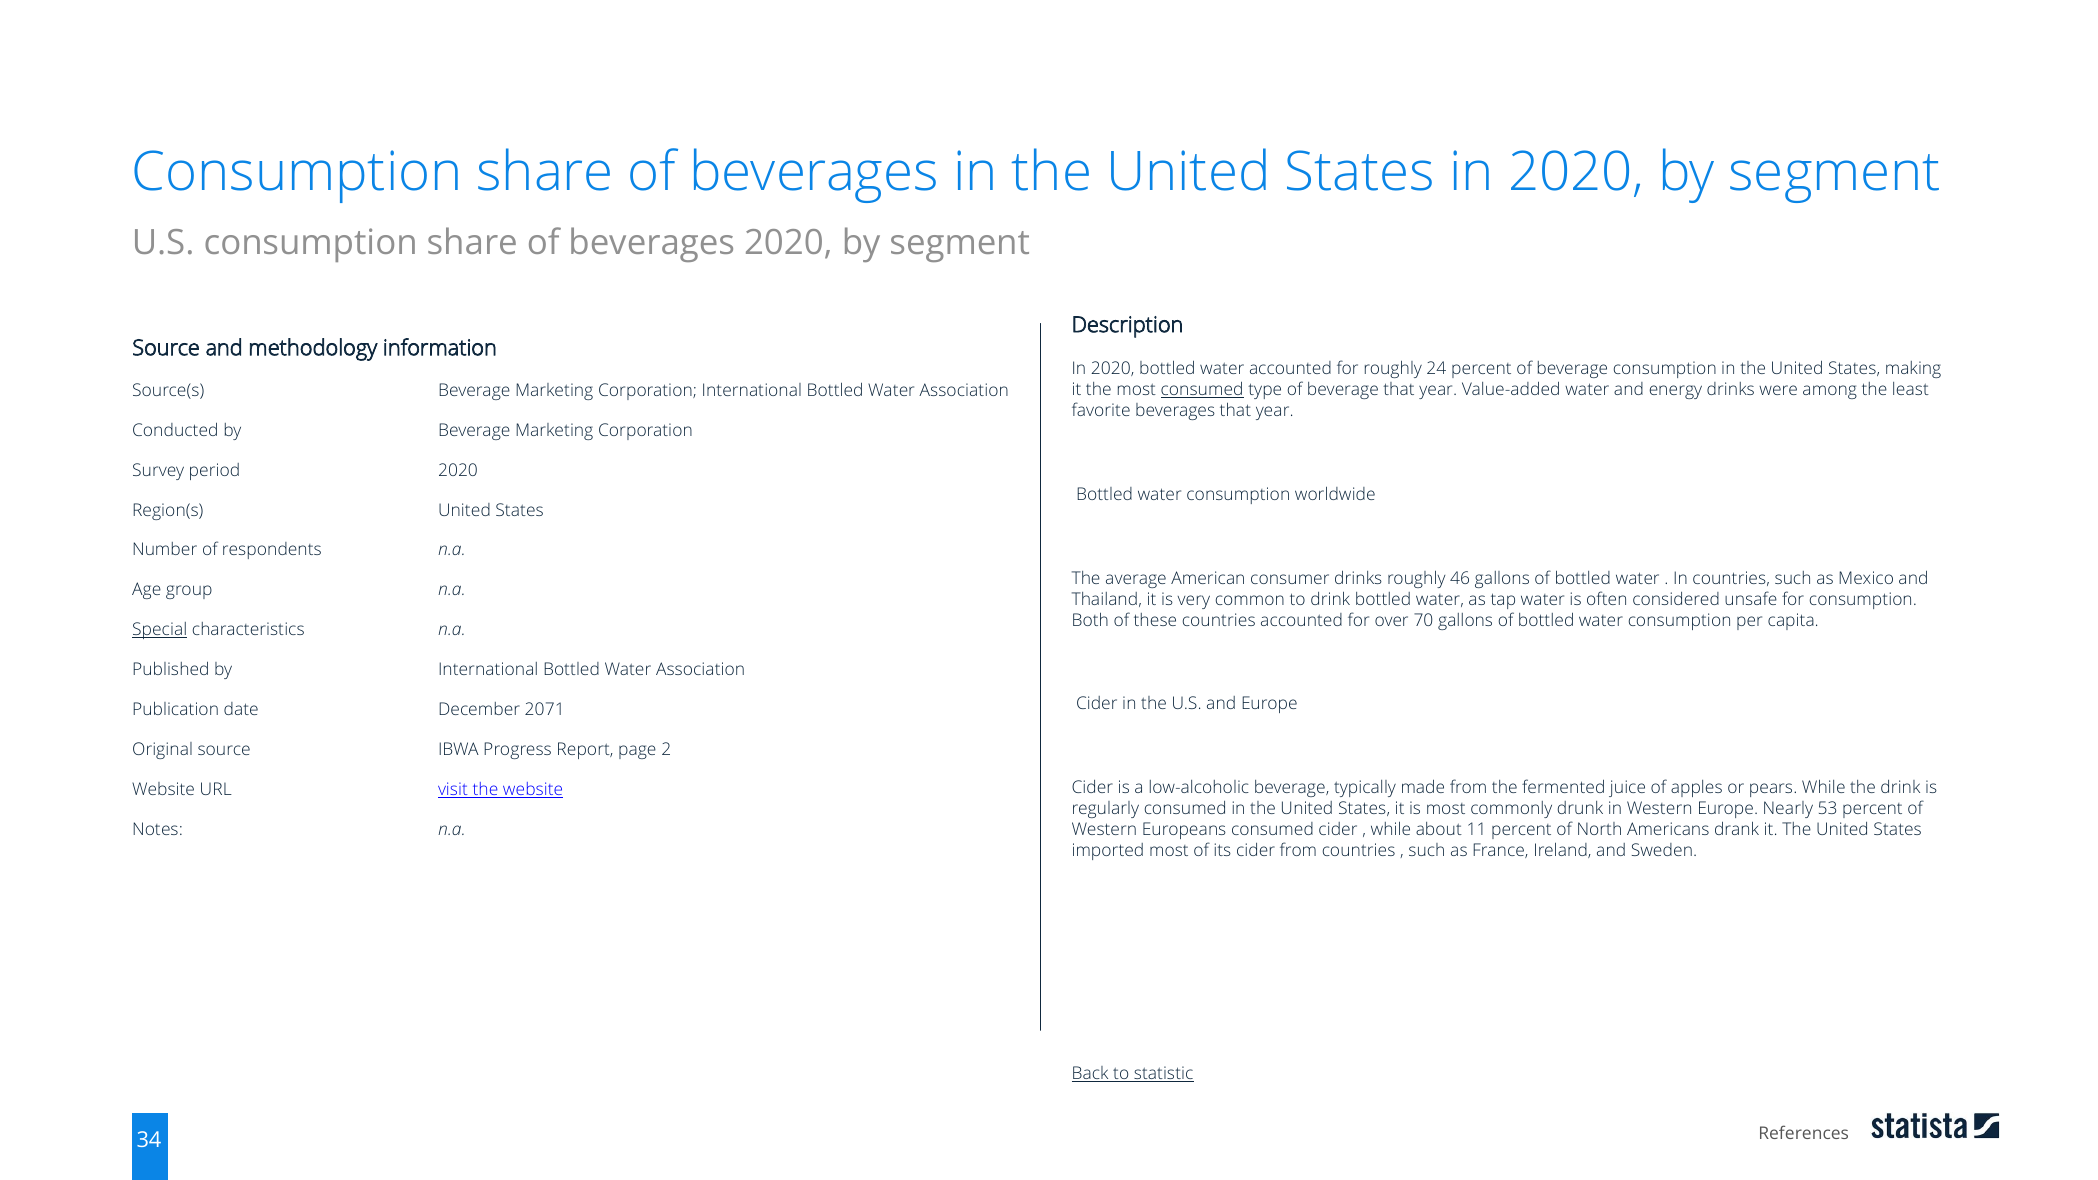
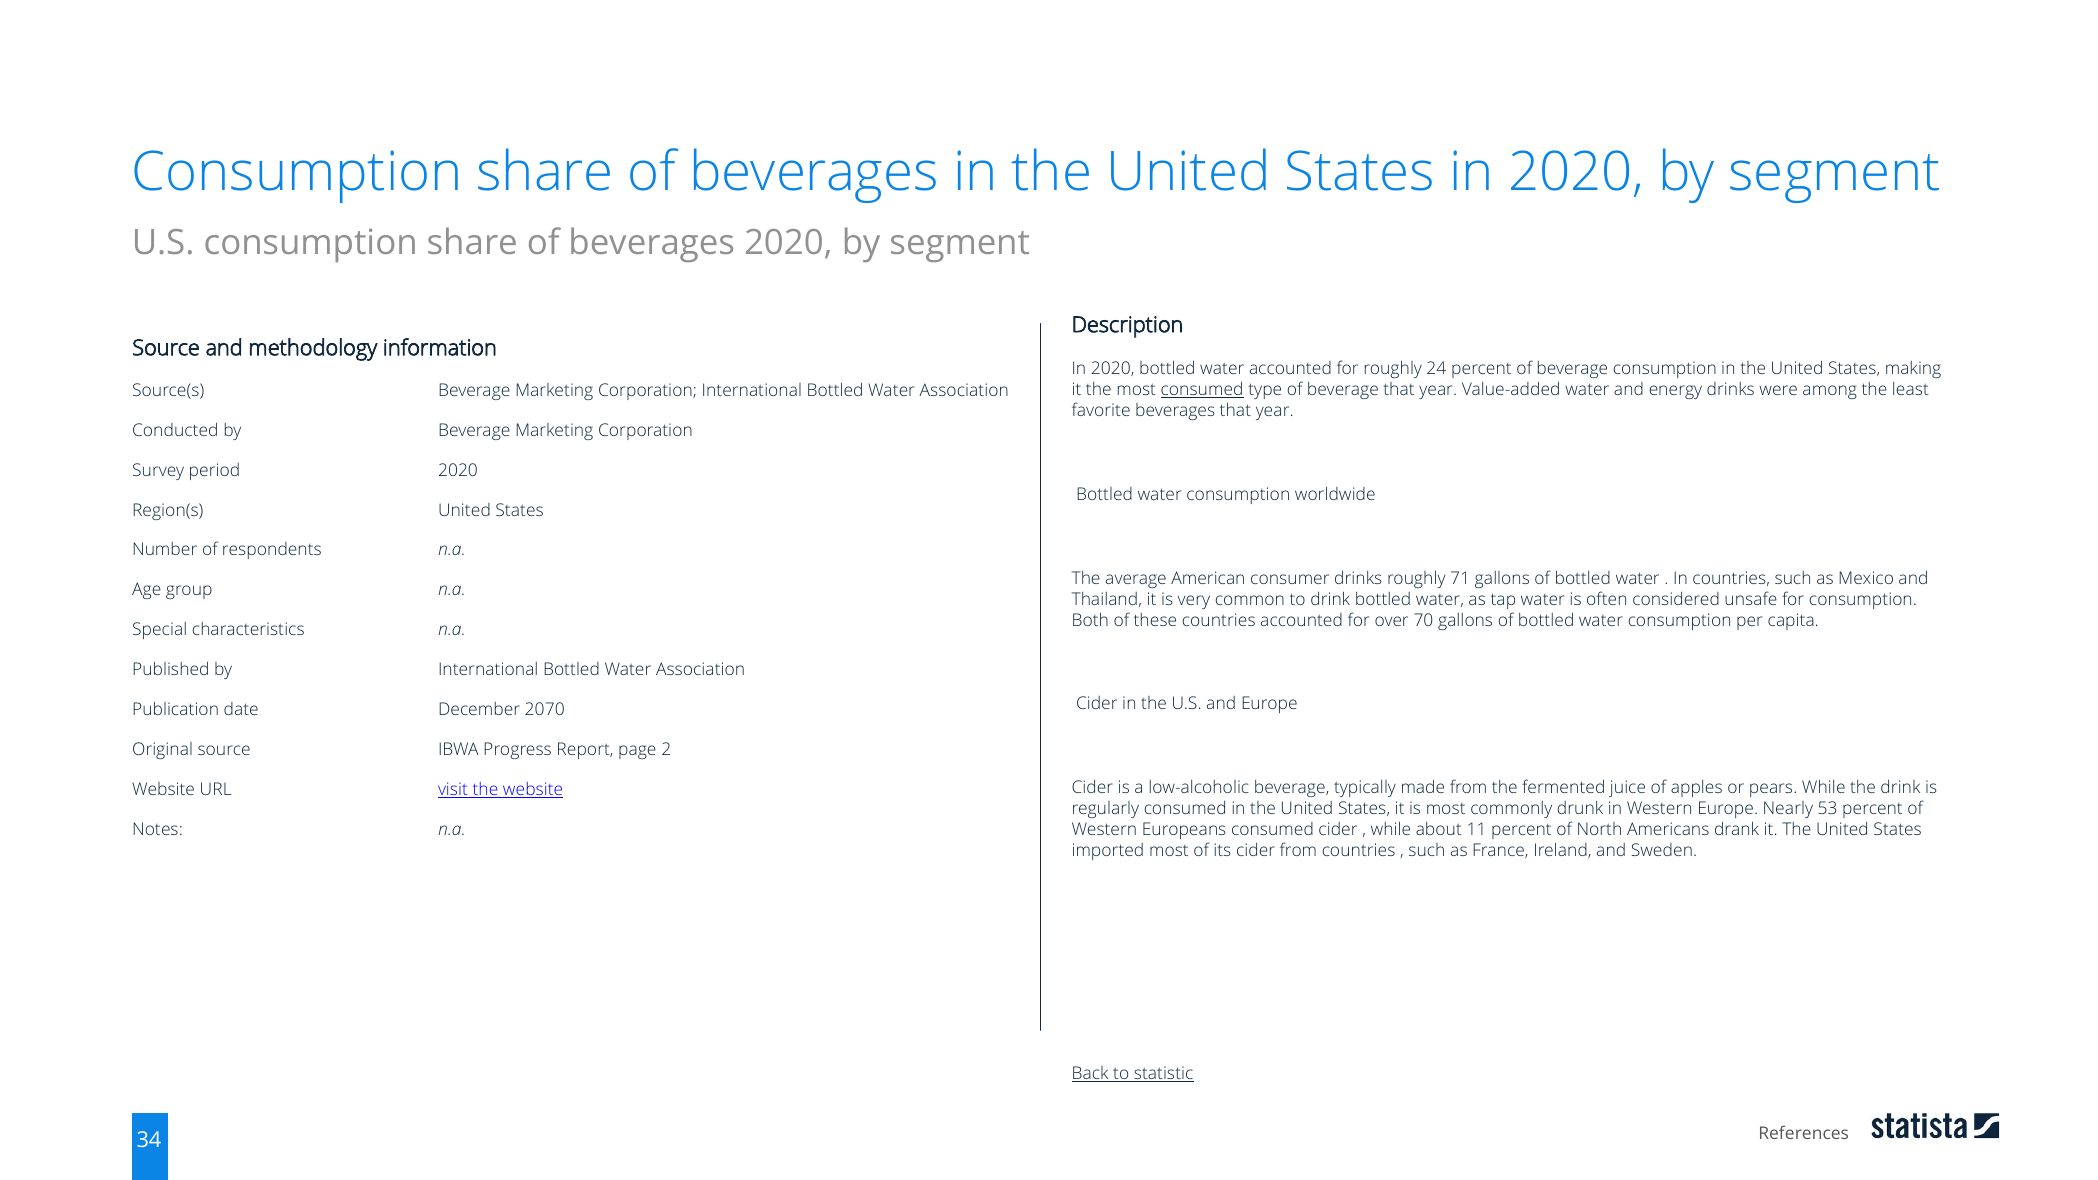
46: 46 -> 71 (1460, 579)
Special underline: present -> none (160, 630)
2071: 2071 -> 2070 (545, 710)
